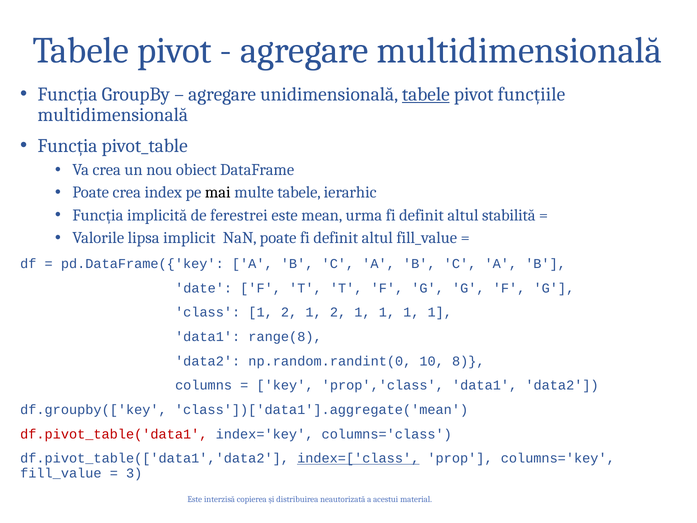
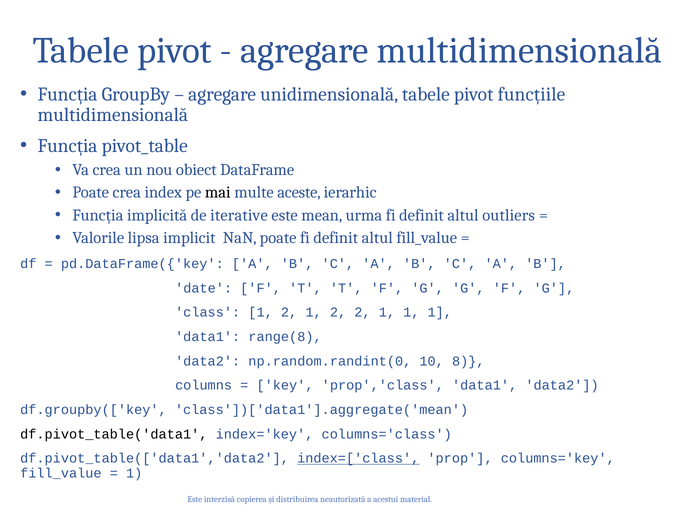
tabele underline: present -> none (426, 94)
multe tabele: tabele -> aceste (299, 192)
ferestrei: ferestrei -> iterative (239, 215)
stabilită: stabilită -> outliers (509, 215)
2 1 2 1: 1 -> 2 (362, 312)
df.pivot_table('data1 colour: red -> black (114, 434)
3: 3 -> 1 (134, 473)
